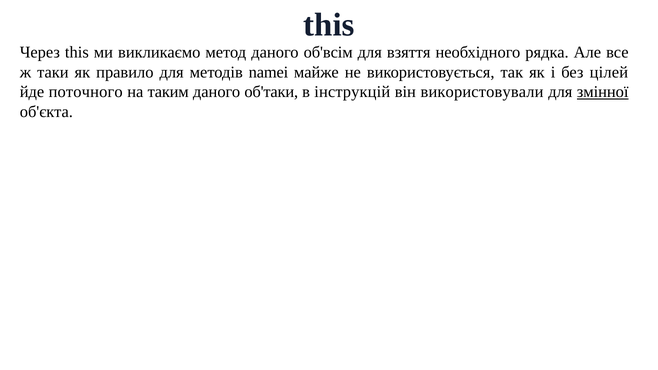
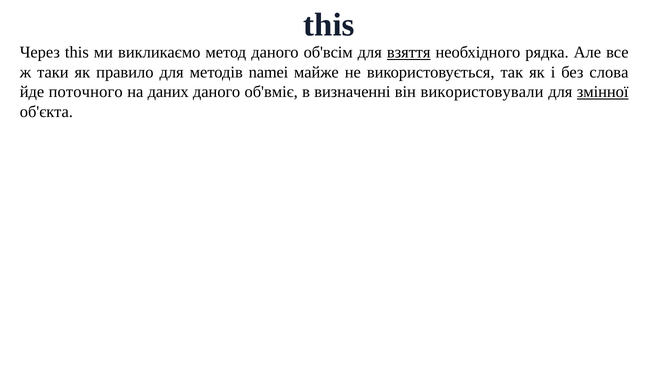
взяття underline: none -> present (409, 53)
цілей: цілей -> слова (609, 72)
таким: таким -> даних (168, 92)
об'таки: об'таки -> об'вміє (271, 92)
інструкцій: інструкцій -> визначенні (352, 92)
